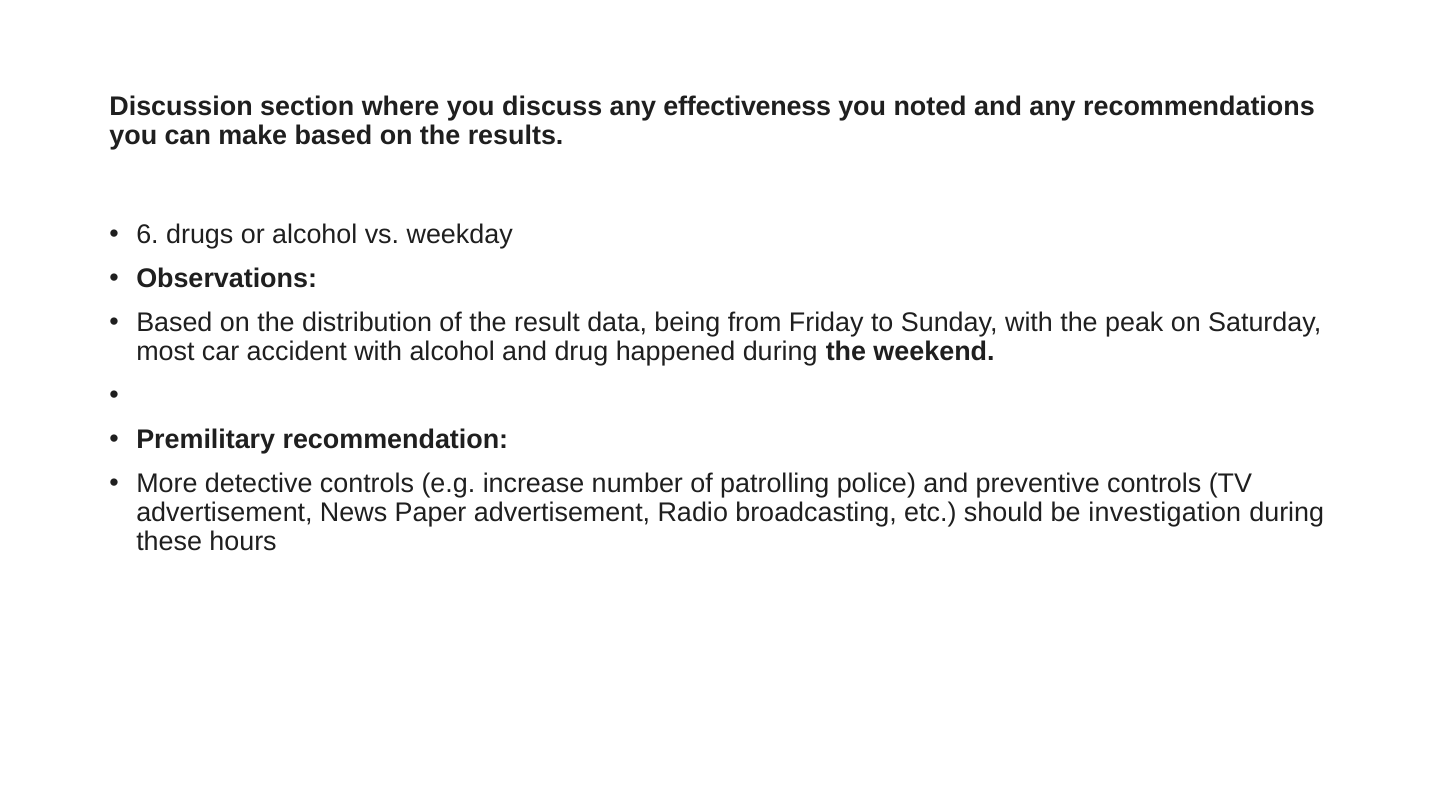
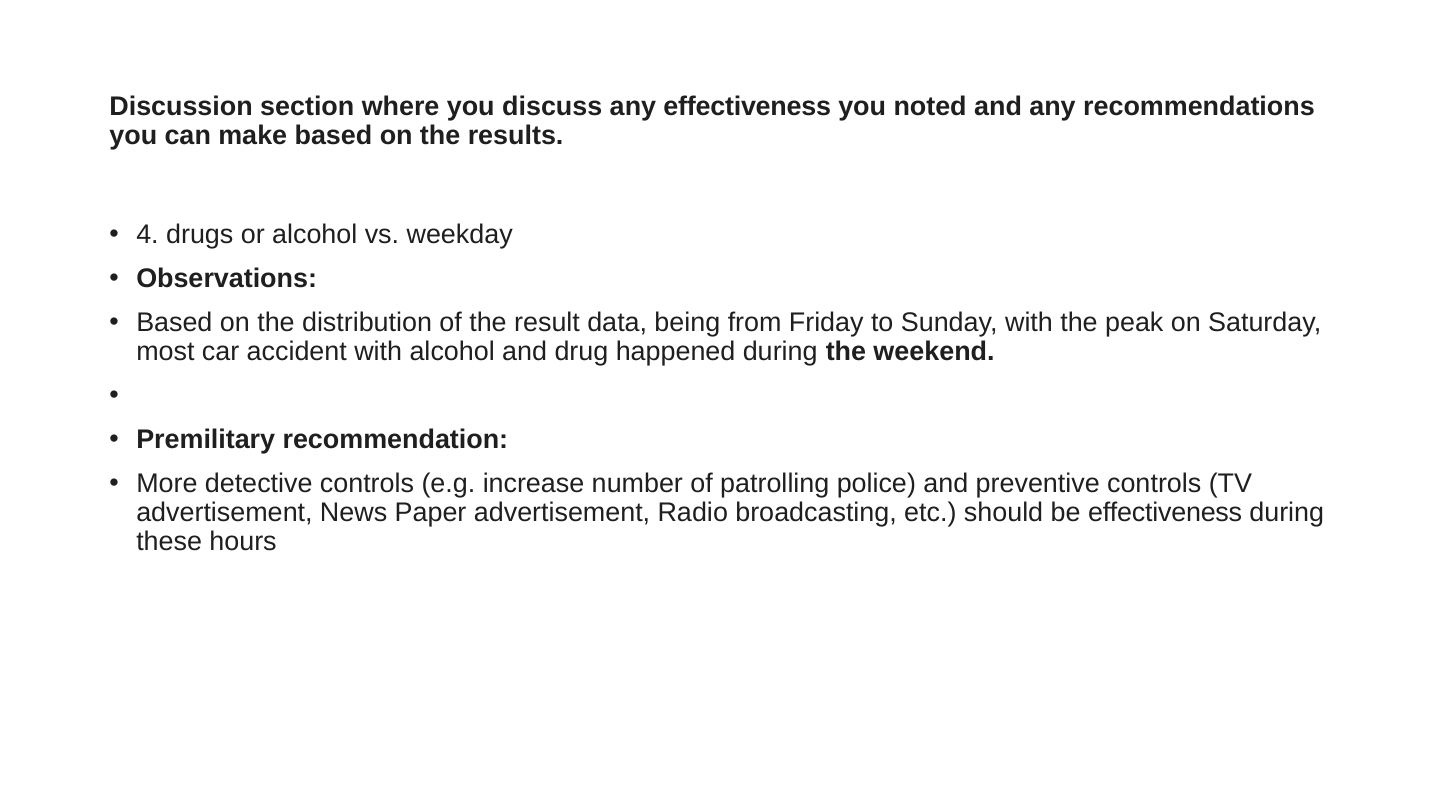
6: 6 -> 4 (147, 235)
be investigation: investigation -> effectiveness (1165, 513)
